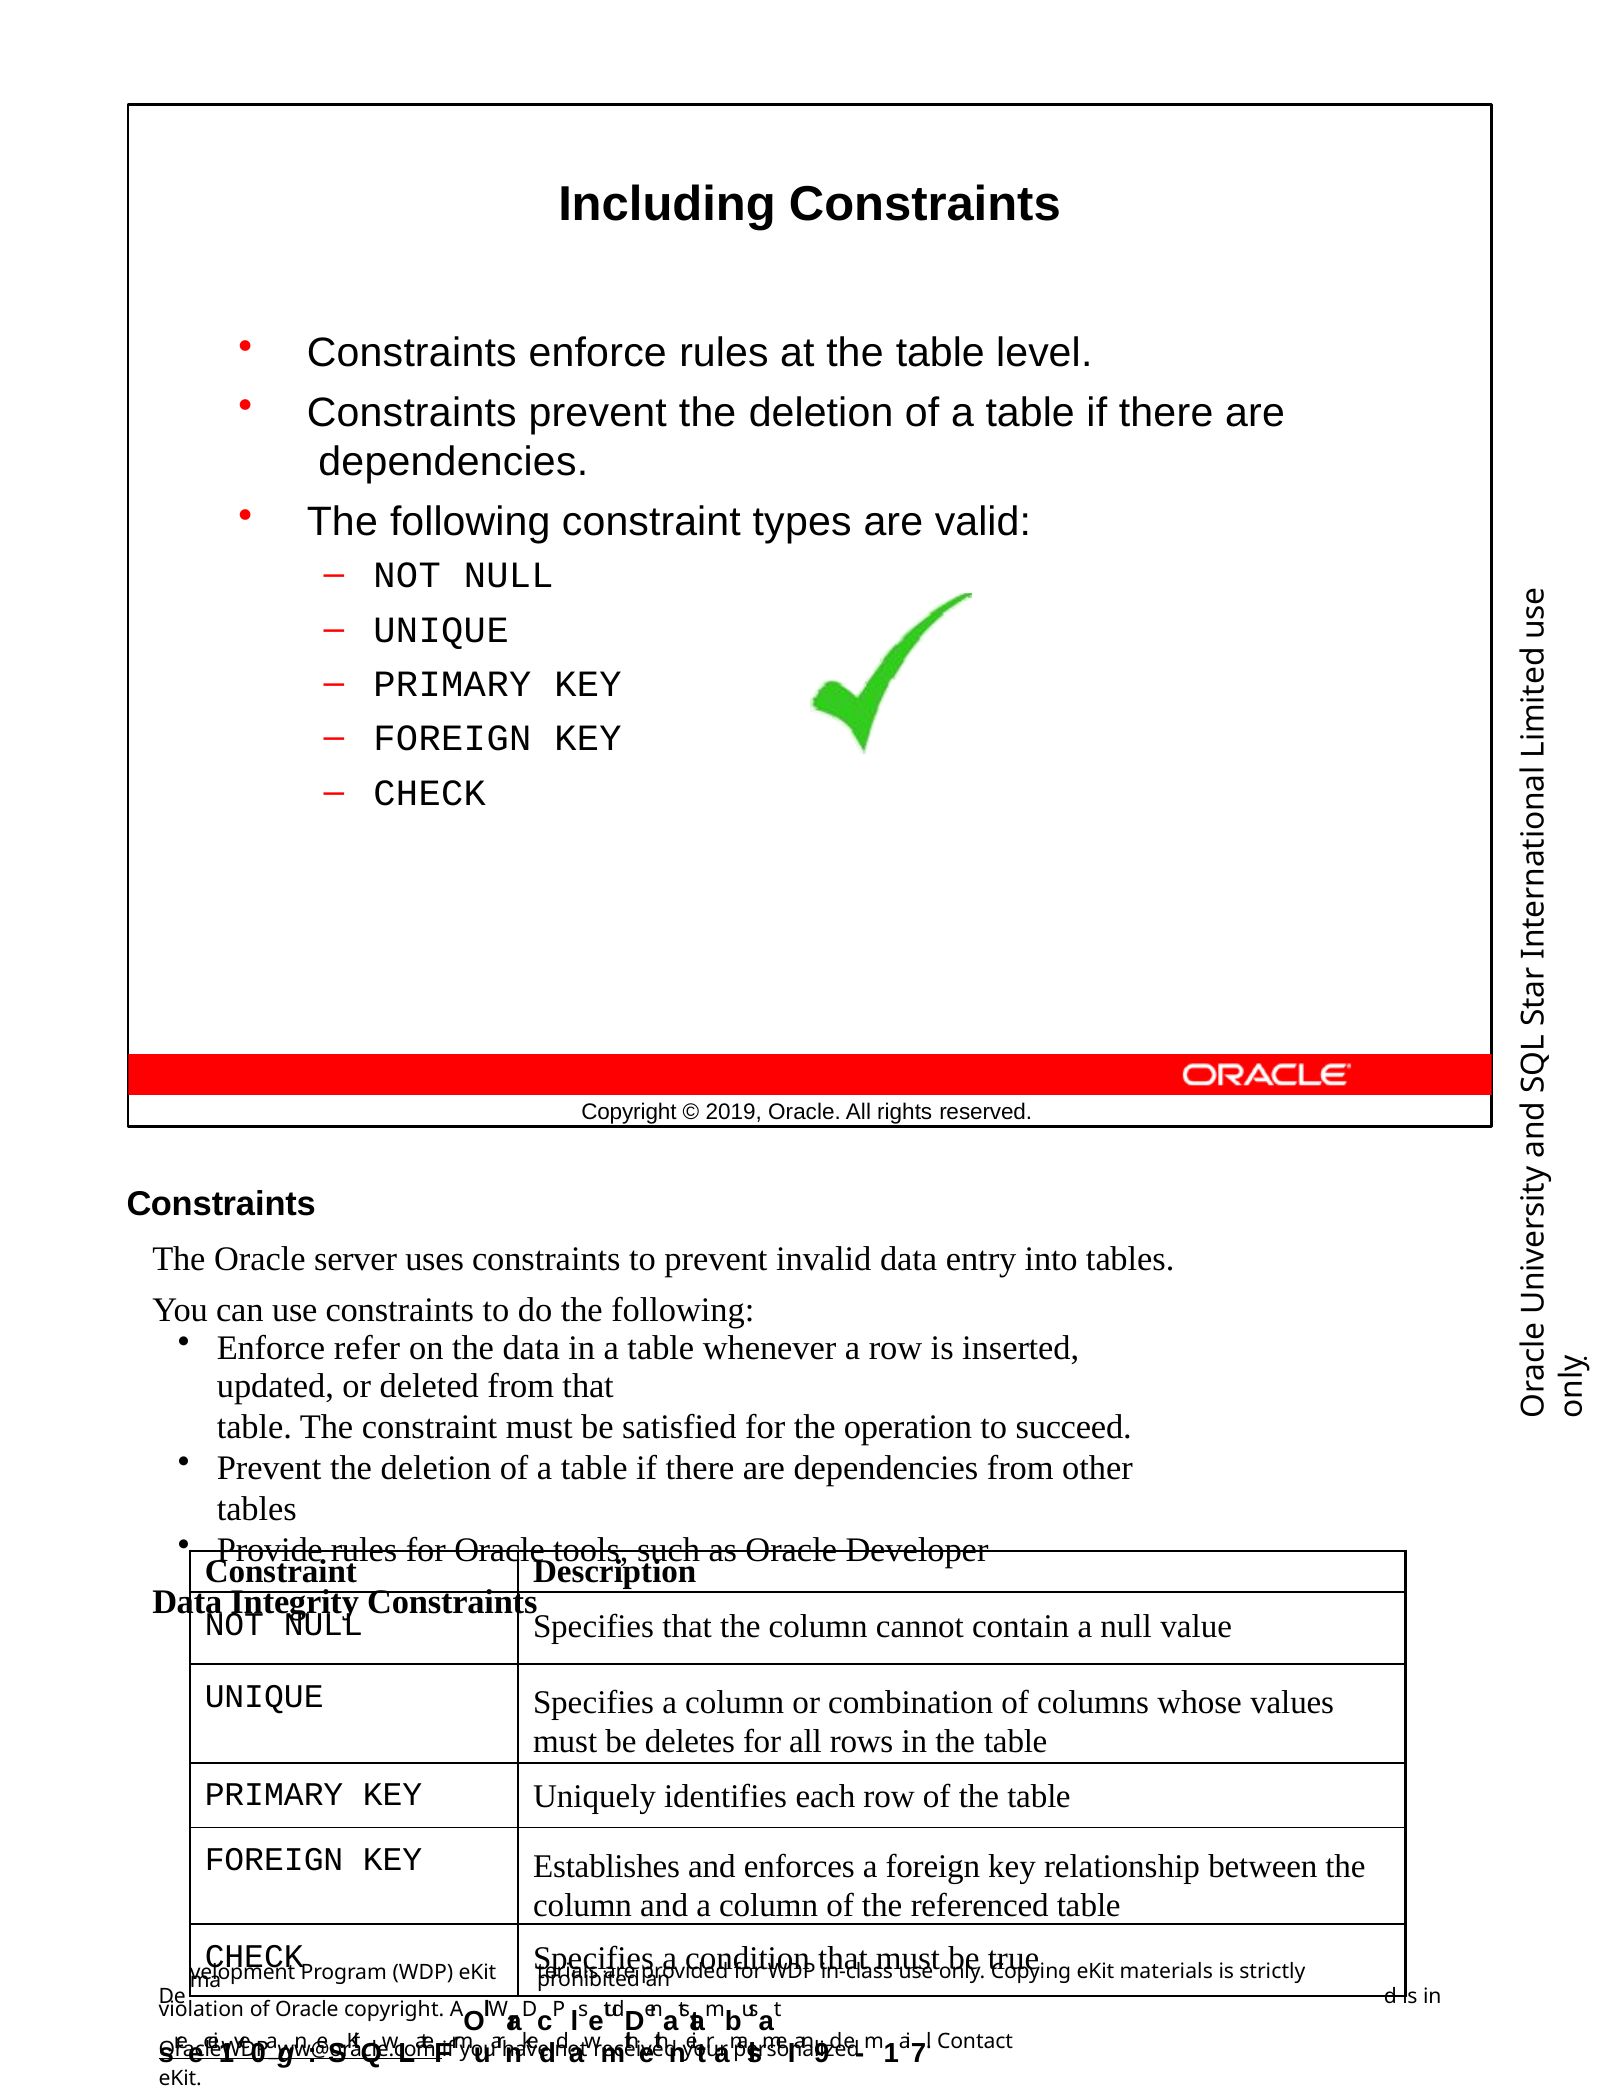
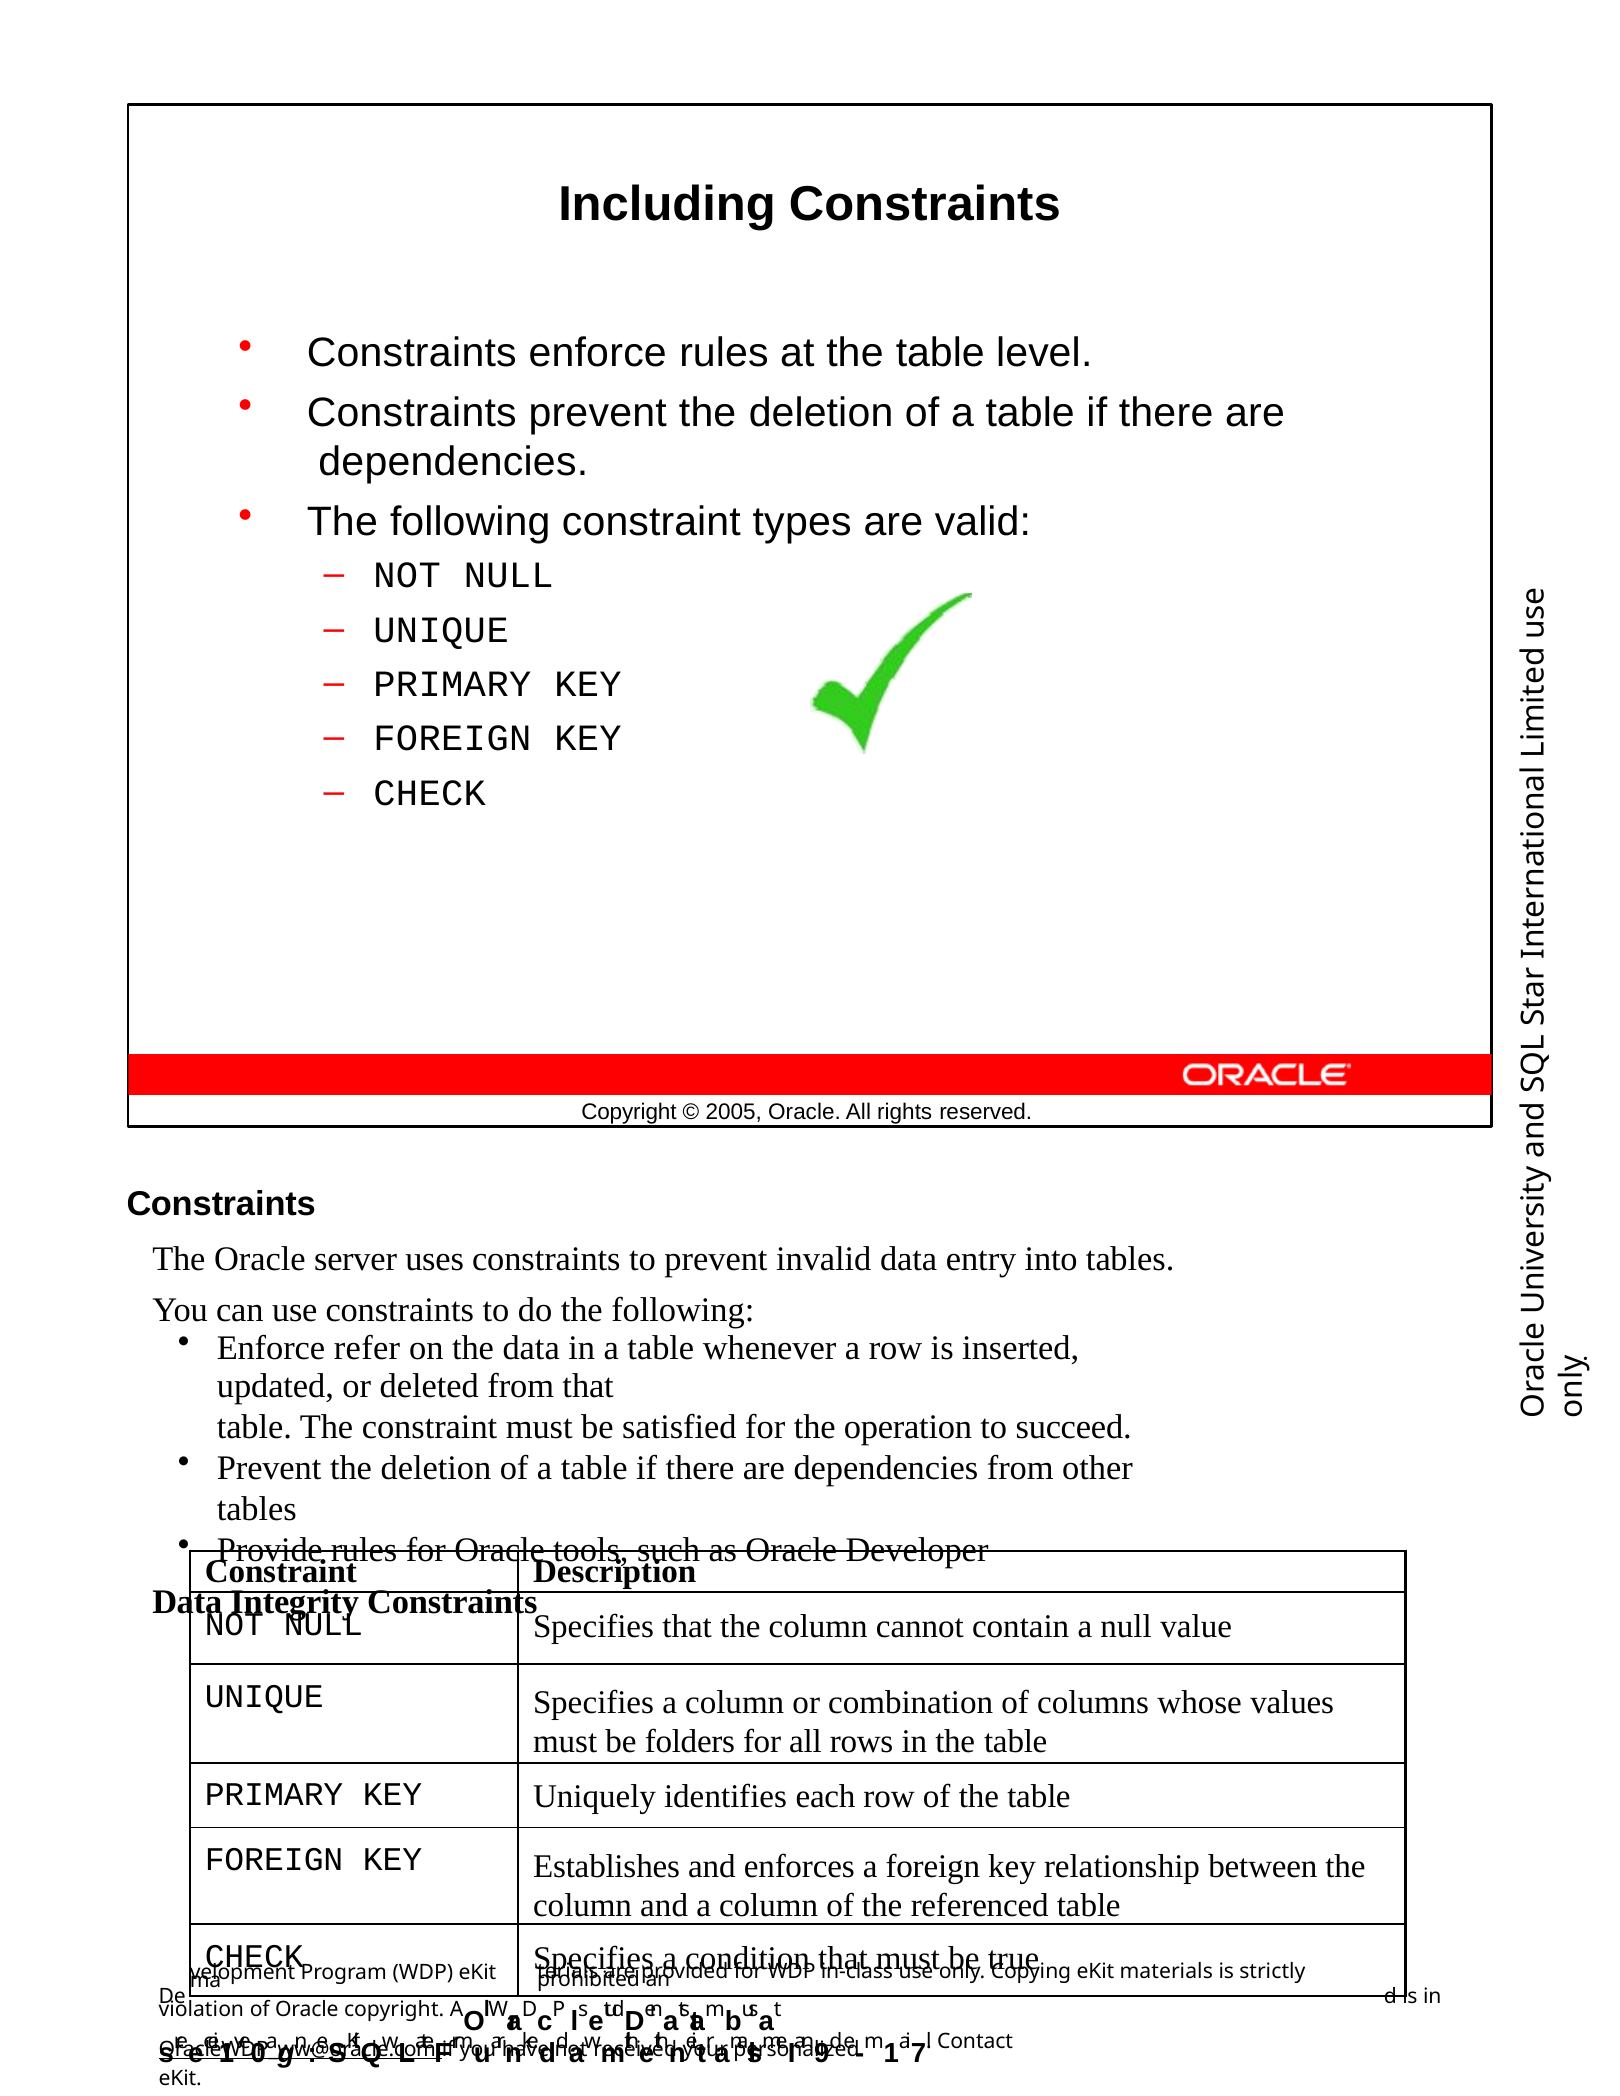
2019: 2019 -> 2005 (734, 1112)
deletes: deletes -> folders (690, 1742)
